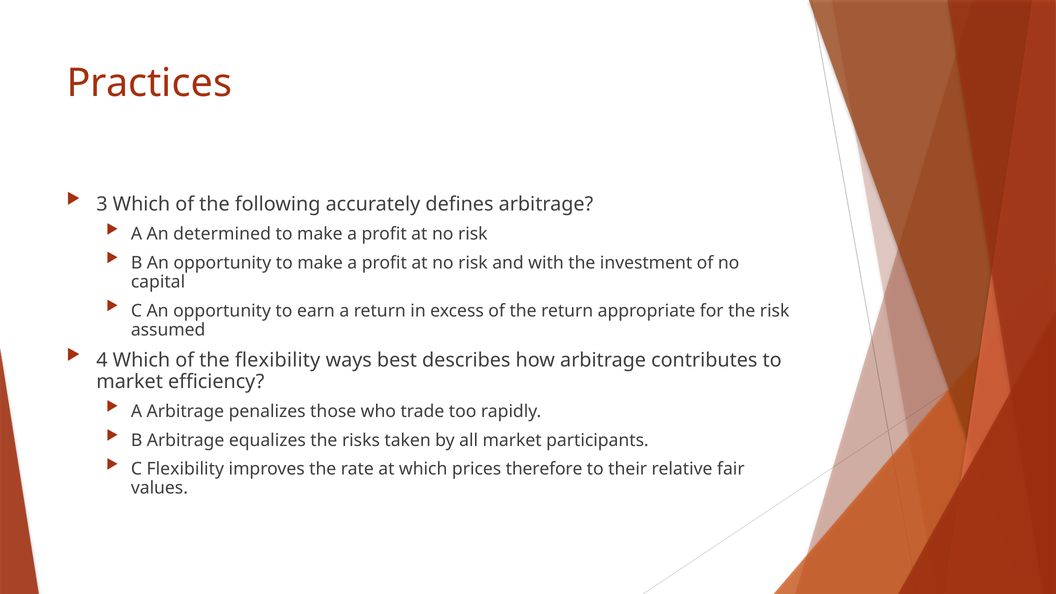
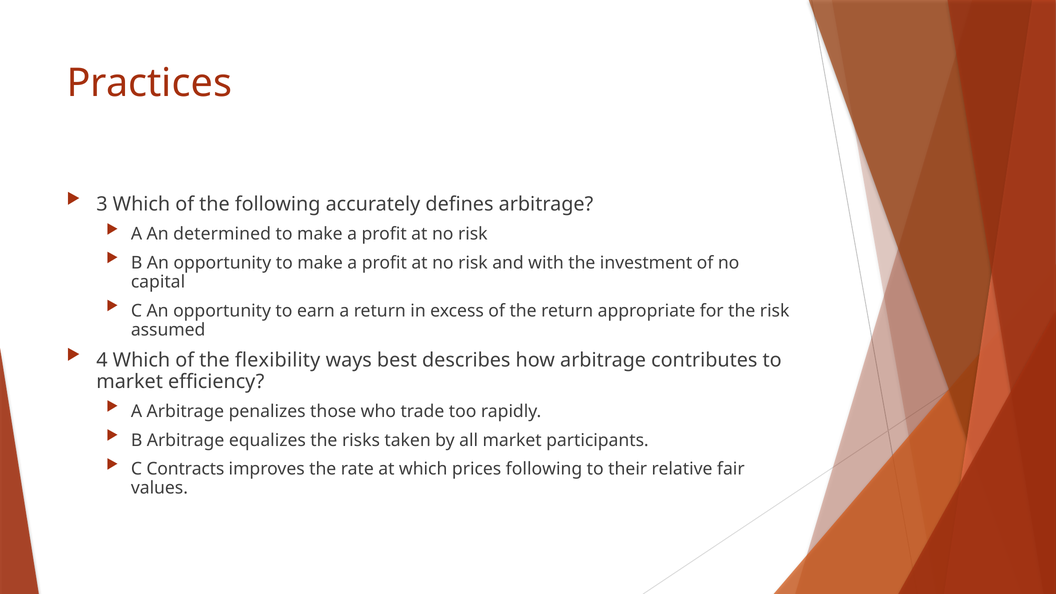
C Flexibility: Flexibility -> Contracts (185, 469)
prices therefore: therefore -> following (544, 469)
